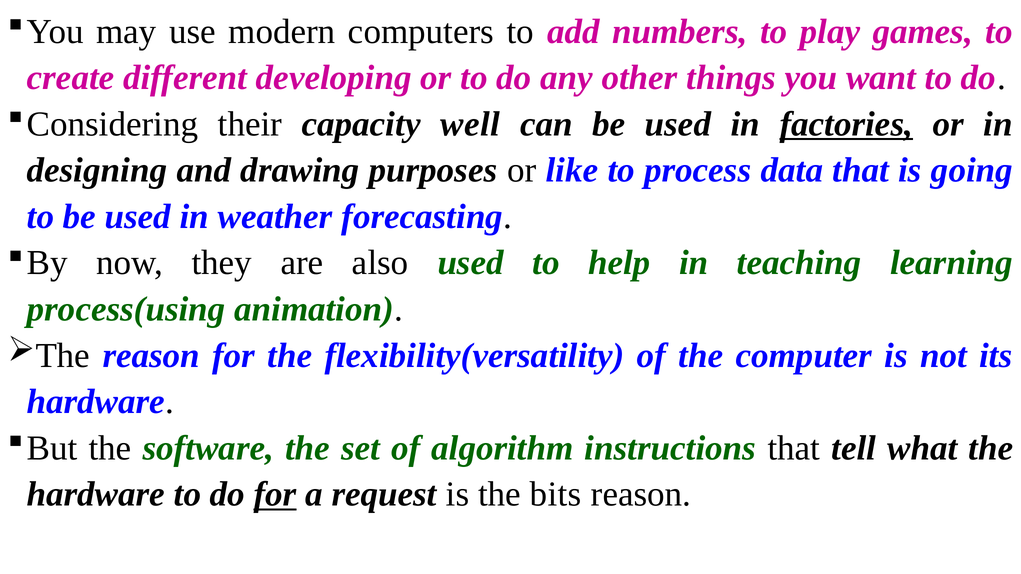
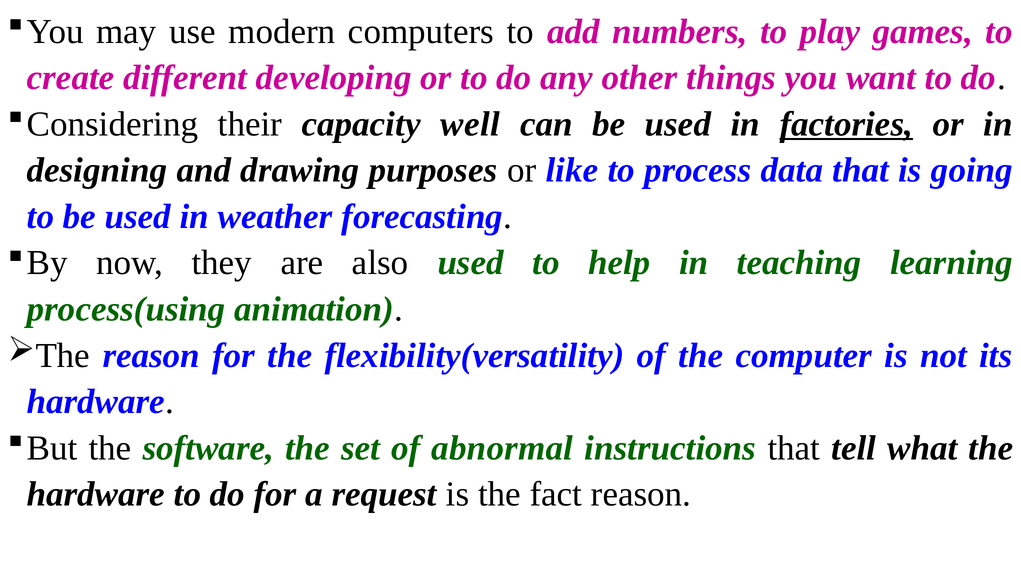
algorithm: algorithm -> abnormal (502, 448)
for underline: present -> none (275, 495)
bits: bits -> fact (556, 495)
